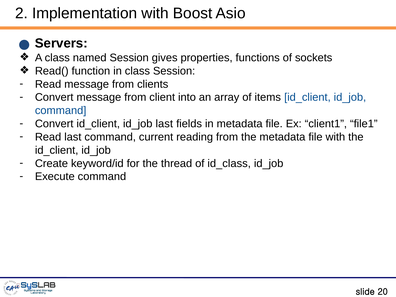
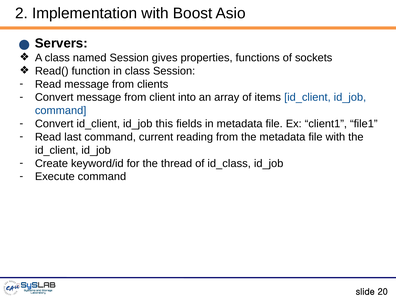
id_job last: last -> this (164, 124)
